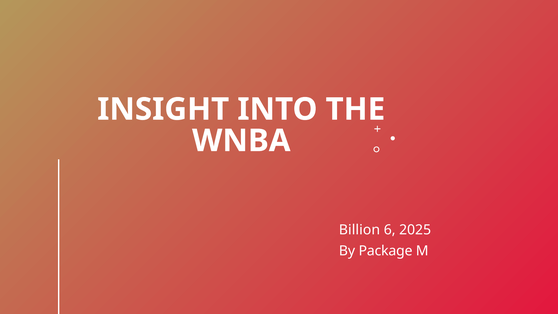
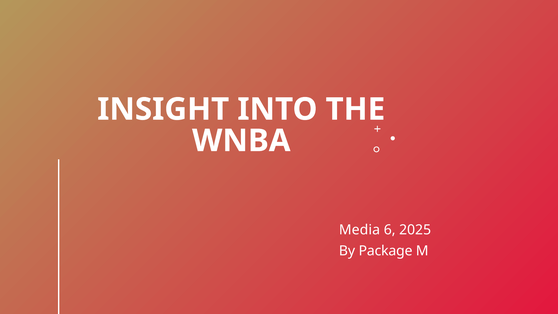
Billion: Billion -> Media (359, 230)
